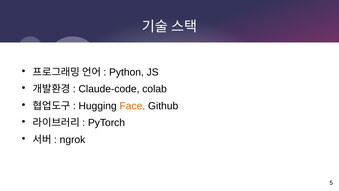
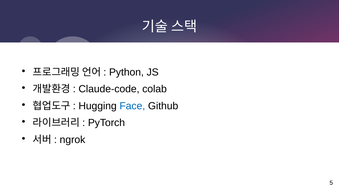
Face colour: orange -> blue (132, 106)
